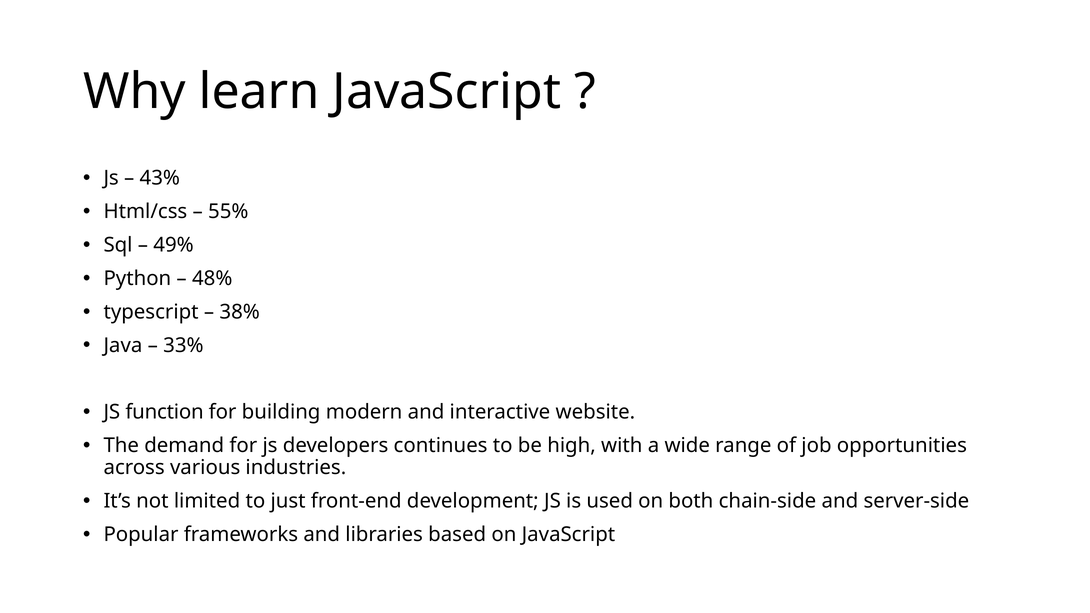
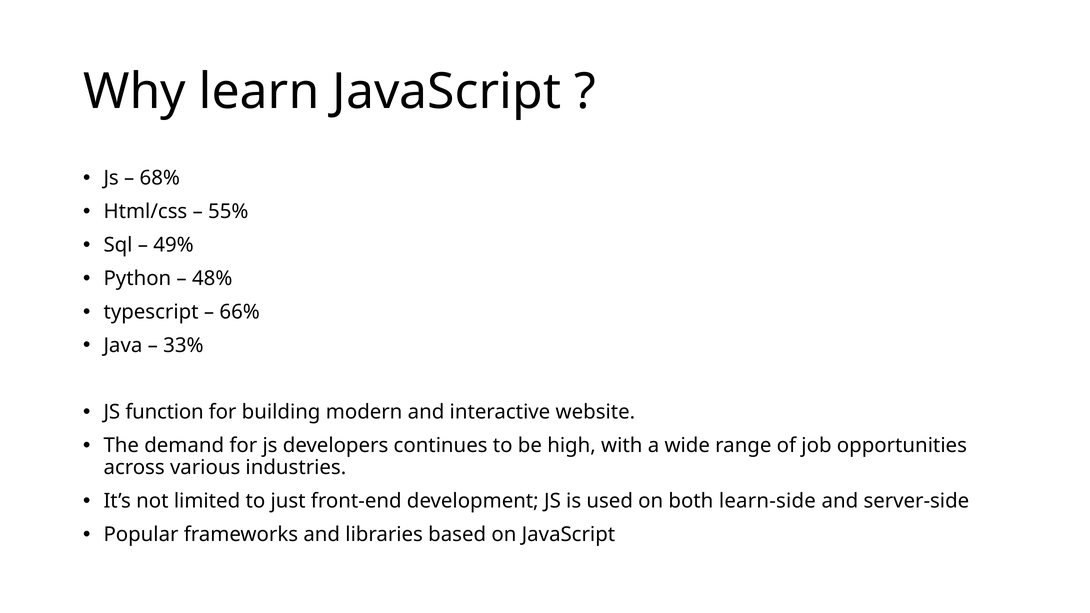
43%: 43% -> 68% (160, 178)
38%: 38% -> 66% (240, 312)
chain-side: chain-side -> learn-side (767, 501)
